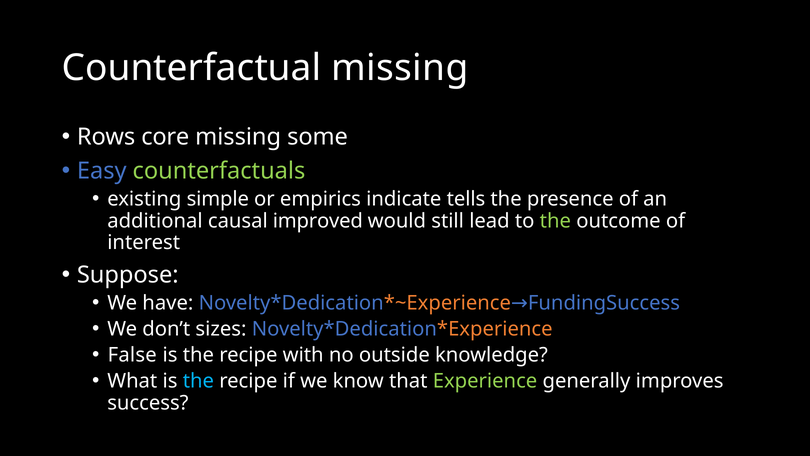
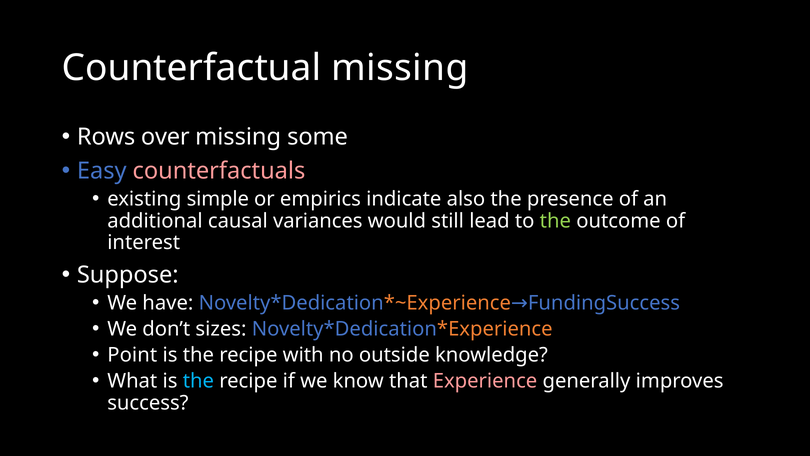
core: core -> over (165, 137)
counterfactuals colour: light green -> pink (219, 171)
tells: tells -> also (466, 199)
improved: improved -> variances (318, 221)
False: False -> Point (132, 355)
Experience colour: light green -> pink (485, 381)
